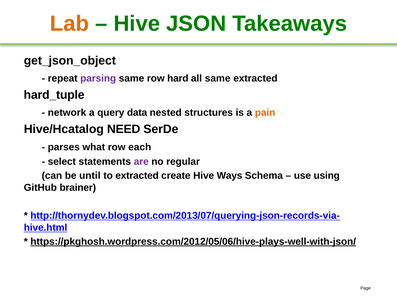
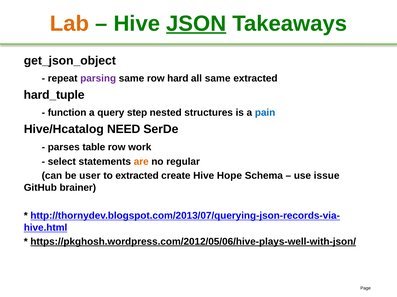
JSON underline: none -> present (196, 24)
network: network -> function (67, 113)
data: data -> step (137, 113)
pain colour: orange -> blue (265, 113)
what: what -> table (94, 147)
each: each -> work (140, 147)
are colour: purple -> orange (141, 162)
until: until -> user (90, 176)
Ways: Ways -> Hope (229, 176)
using: using -> issue (327, 176)
